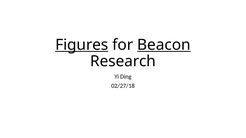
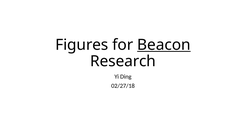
Figures underline: present -> none (82, 45)
